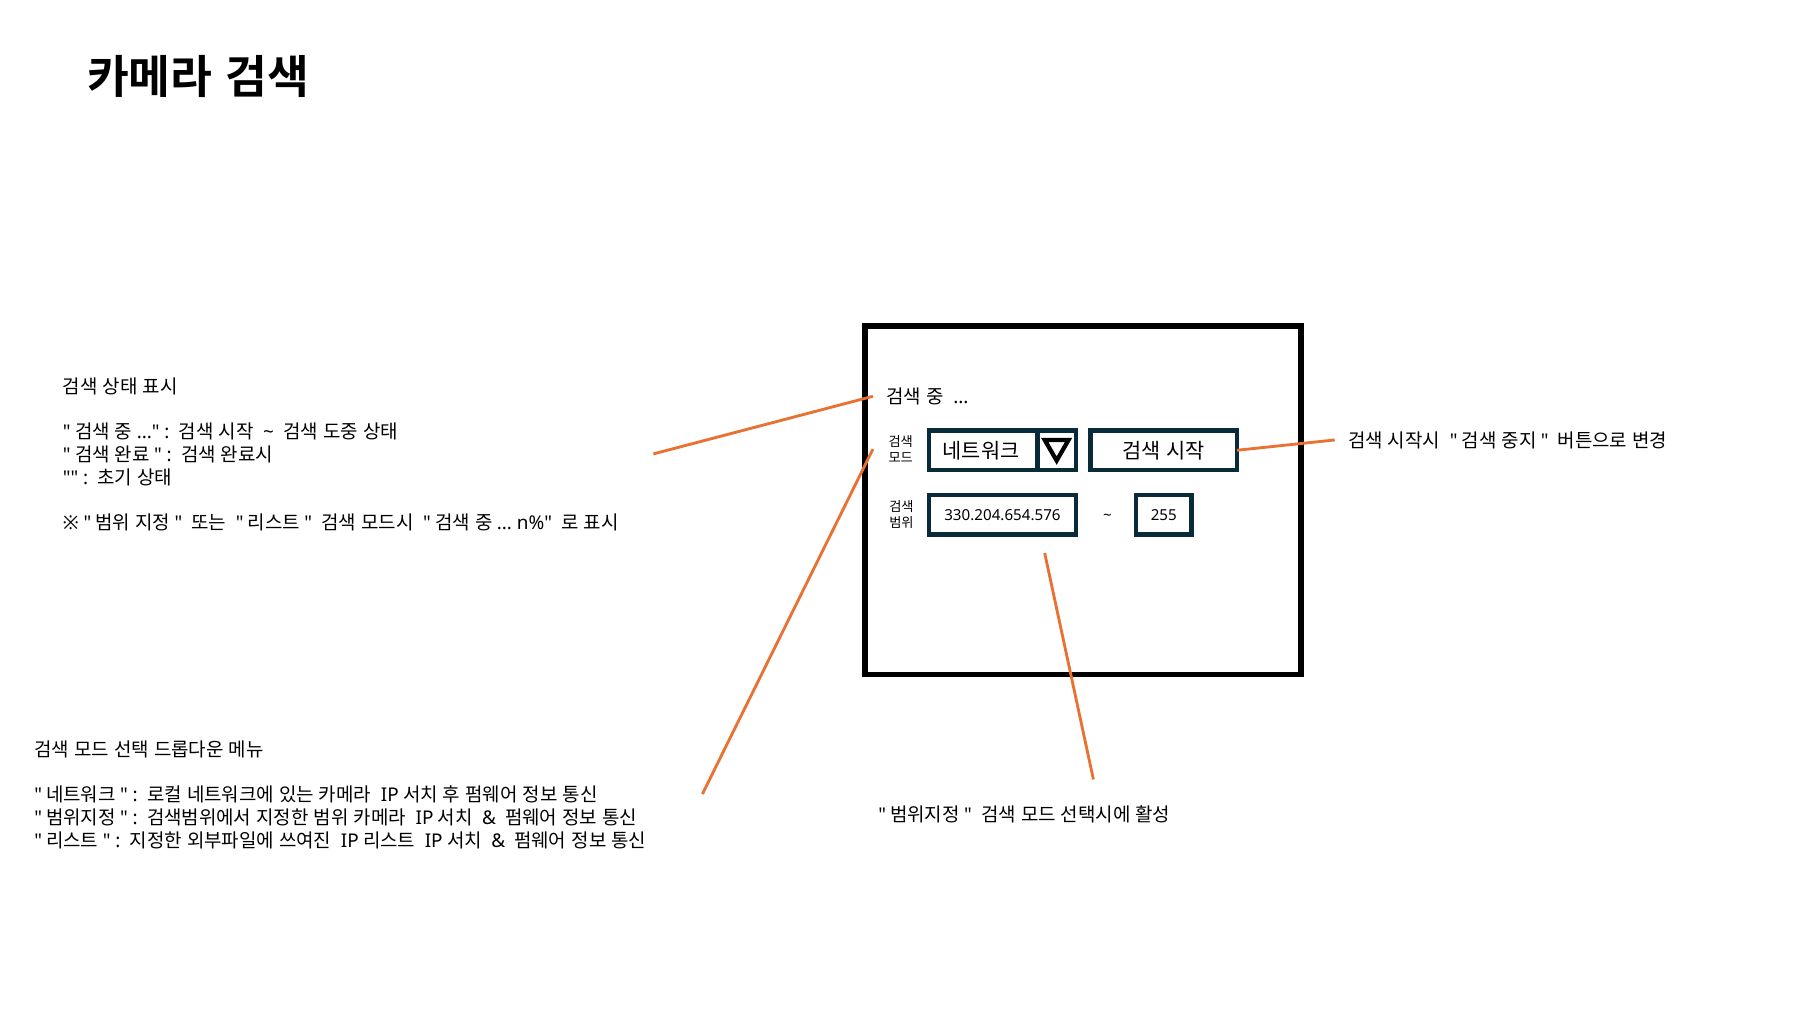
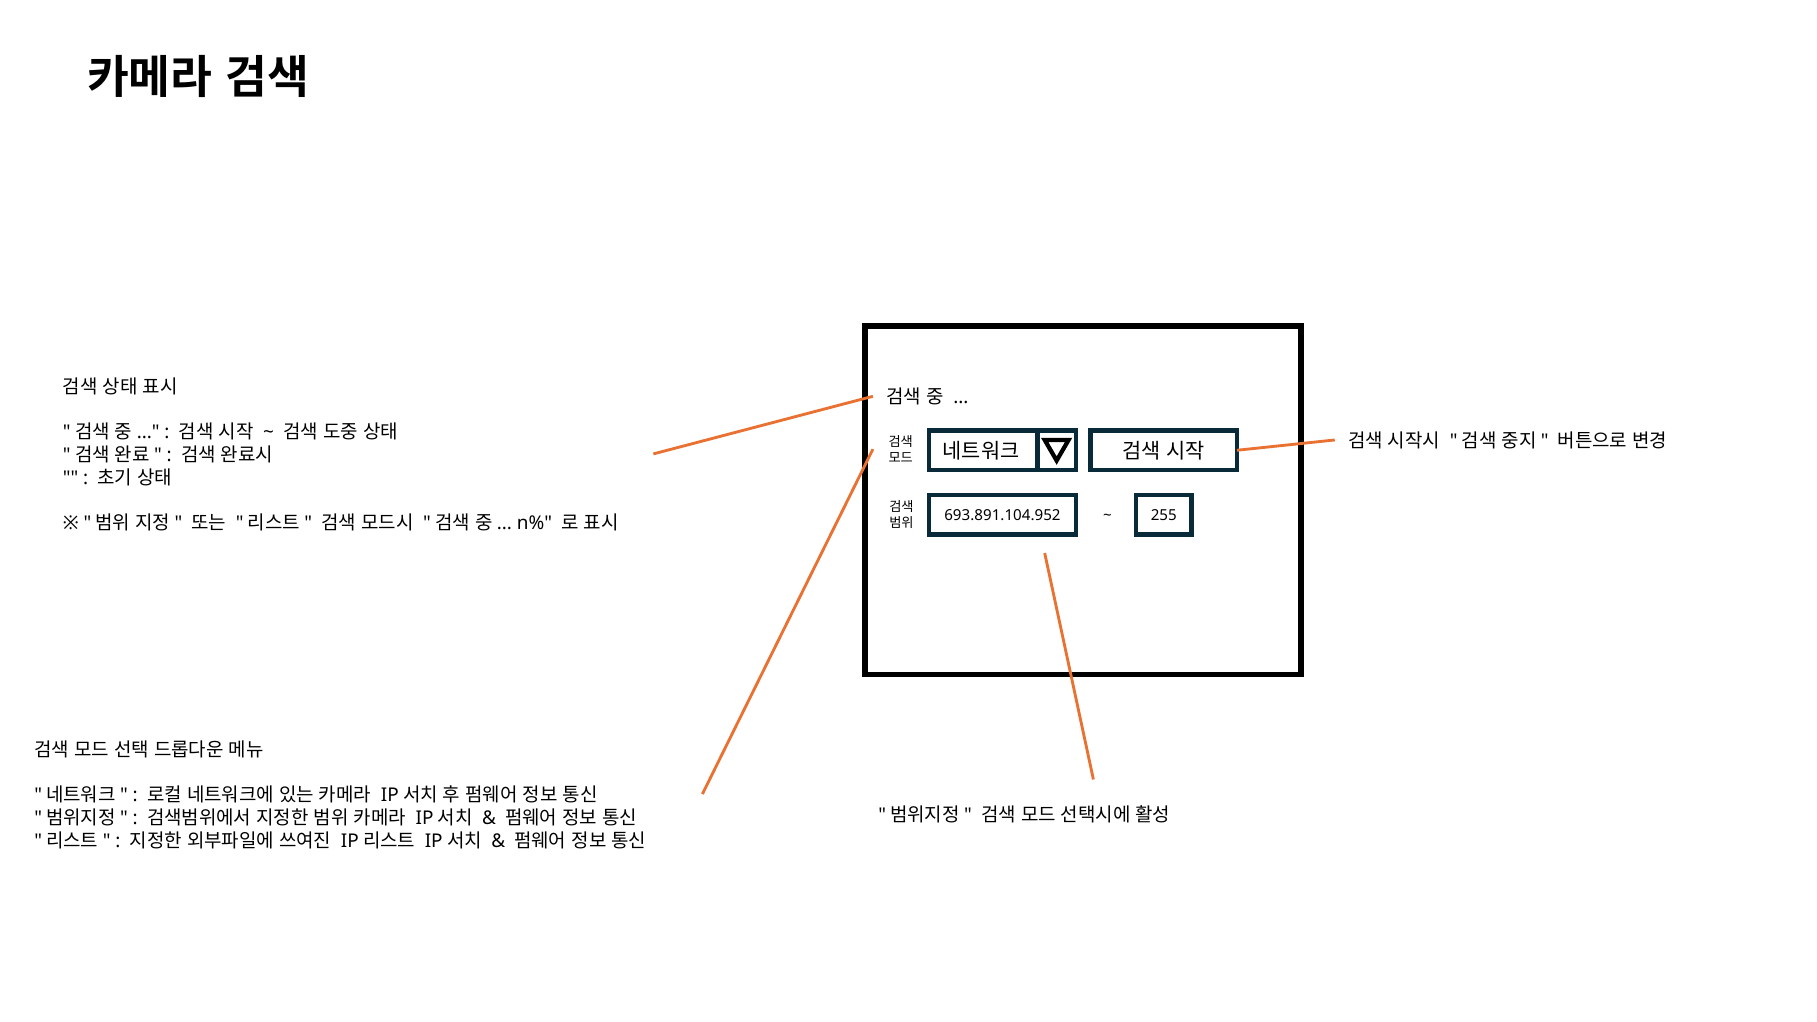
330.204.654.576: 330.204.654.576 -> 693.891.104.952 (1002, 516)
